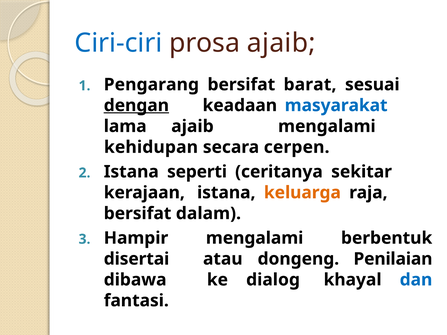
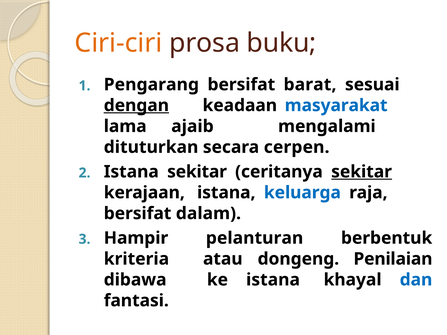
Ciri-ciri colour: blue -> orange (118, 43)
prosa ajaib: ajaib -> buku (282, 43)
kehidupan: kehidupan -> dituturkan (151, 147)
Istana seperti: seperti -> sekitar (197, 172)
sekitar underline: none -> present (362, 172)
keluarga colour: orange -> blue (302, 193)
Hampir mengalami: mengalami -> pelanturan (255, 238)
disertai: disertai -> kriteria (136, 259)
ke dialog: dialog -> istana (273, 280)
